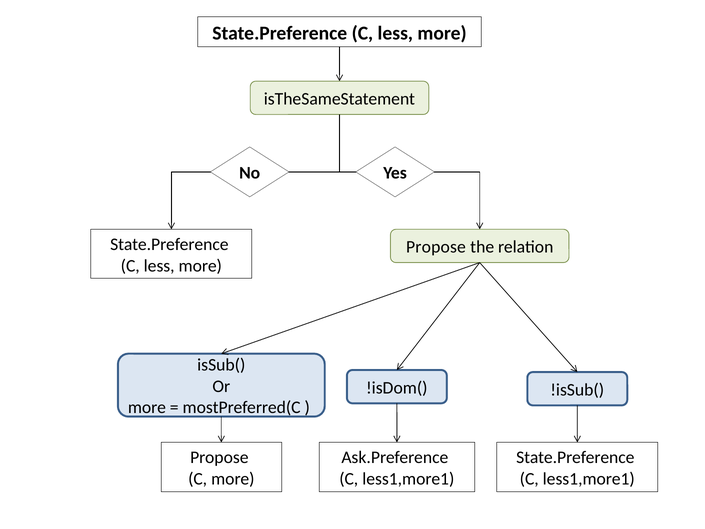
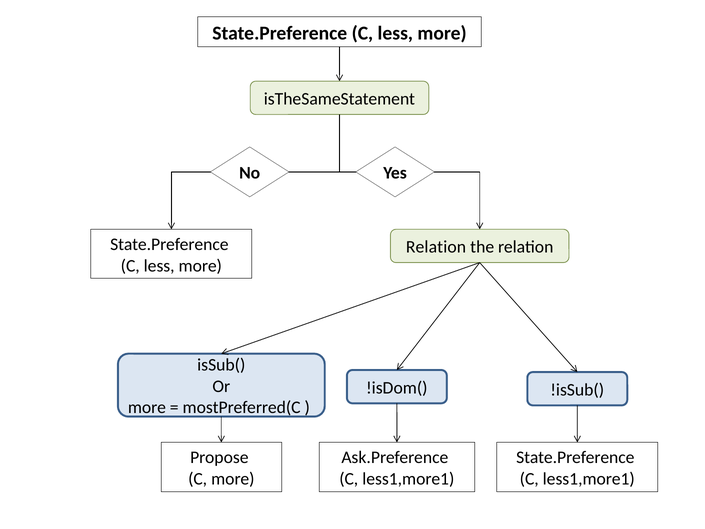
Propose: Propose -> Relation (436, 247)
